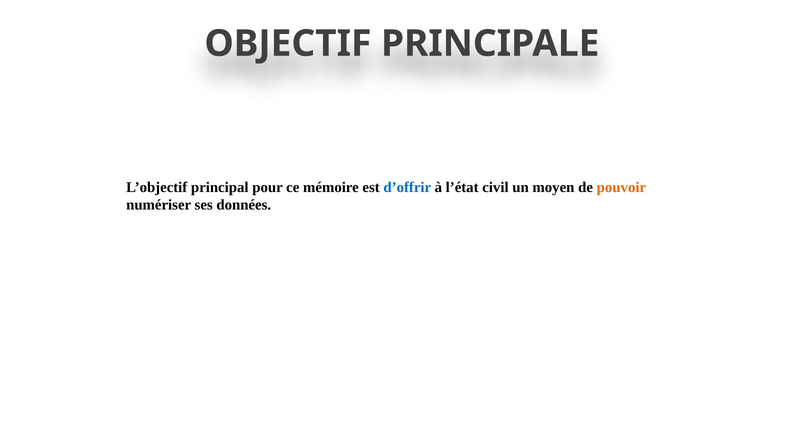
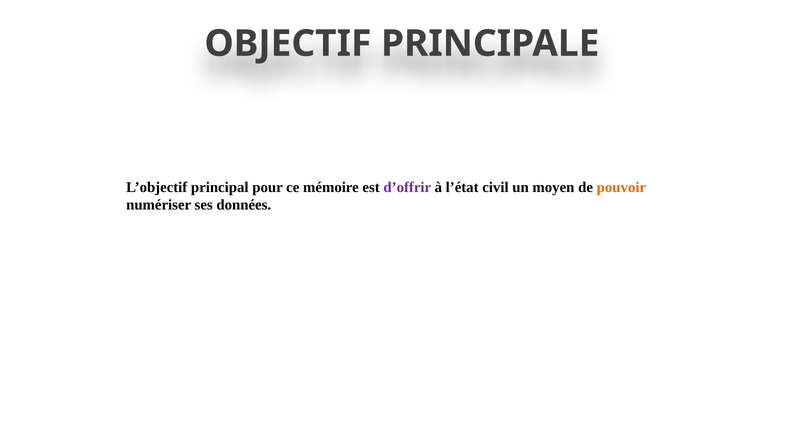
d’offrir colour: blue -> purple (407, 187)
